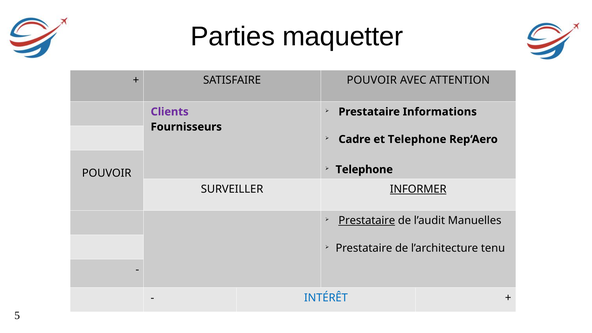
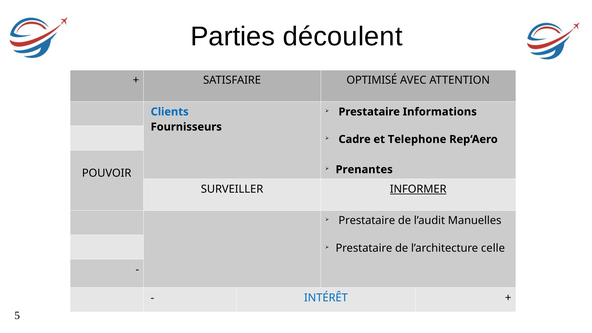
maquetter: maquetter -> découlent (343, 37)
SATISFAIRE POUVOIR: POUVOIR -> OPTIMISÉ (372, 80)
Clients colour: purple -> blue (170, 112)
Telephone: Telephone -> Prenantes (364, 169)
Prestataire underline: present -> none (367, 221)
tenu: tenu -> celle (493, 248)
